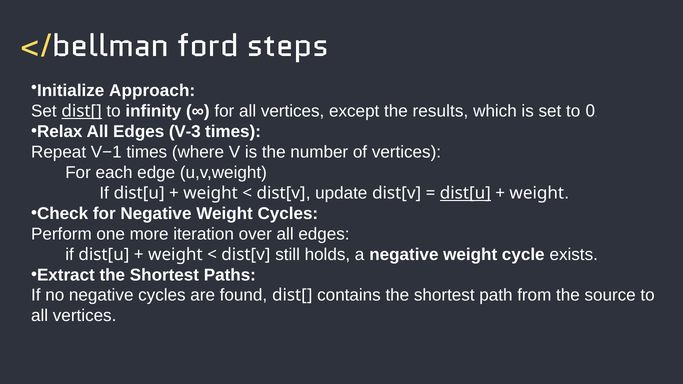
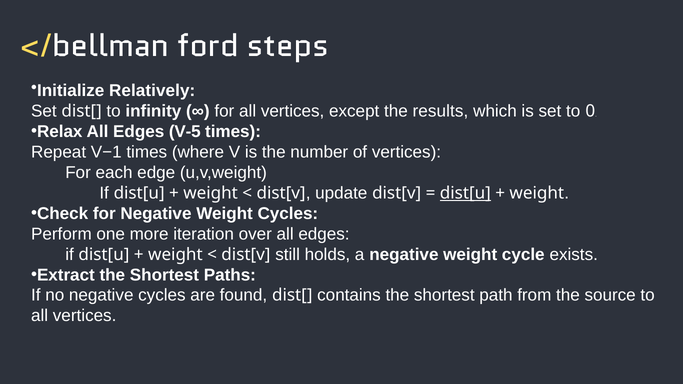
Approach: Approach -> Relatively (152, 91)
dist[ underline: present -> none (82, 111)
V-3: V-3 -> V-5 (185, 132)
